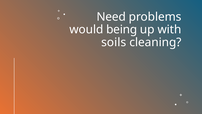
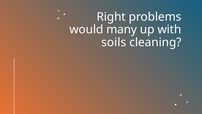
Need: Need -> Right (111, 17)
being: being -> many (122, 29)
